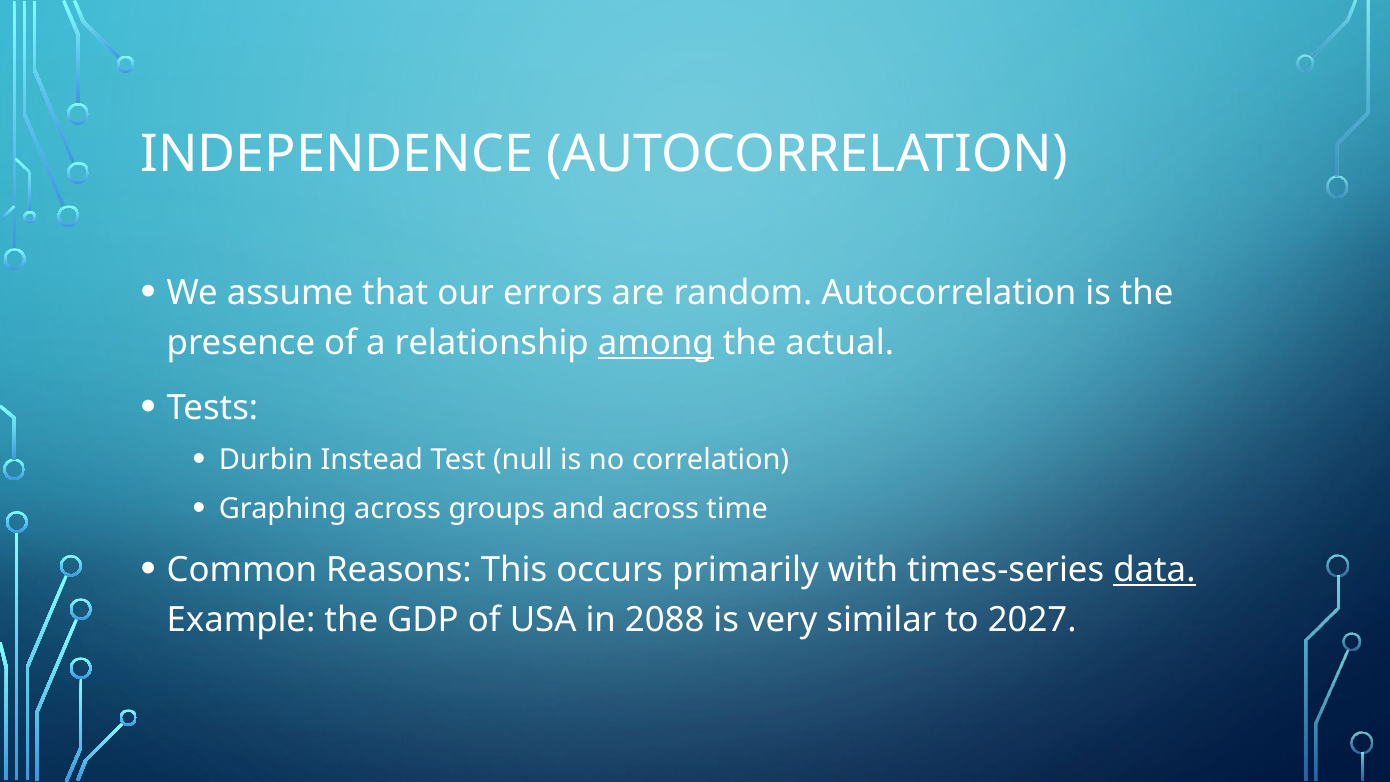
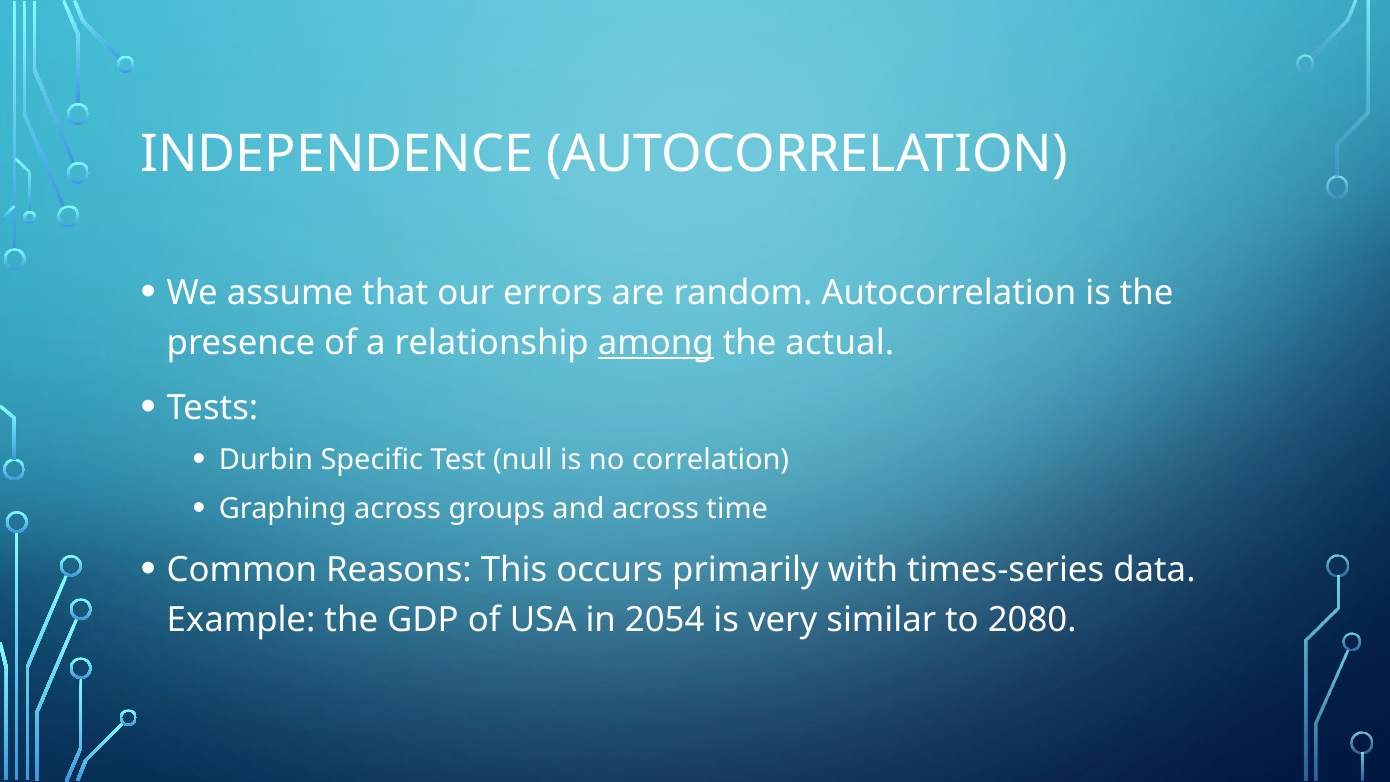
Instead: Instead -> Specific (372, 460)
data underline: present -> none (1154, 570)
2088: 2088 -> 2054 (665, 620)
2027: 2027 -> 2080 (1032, 620)
